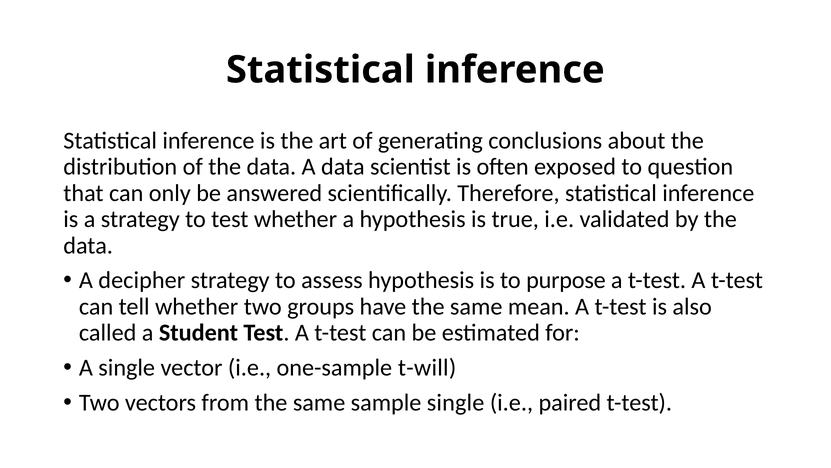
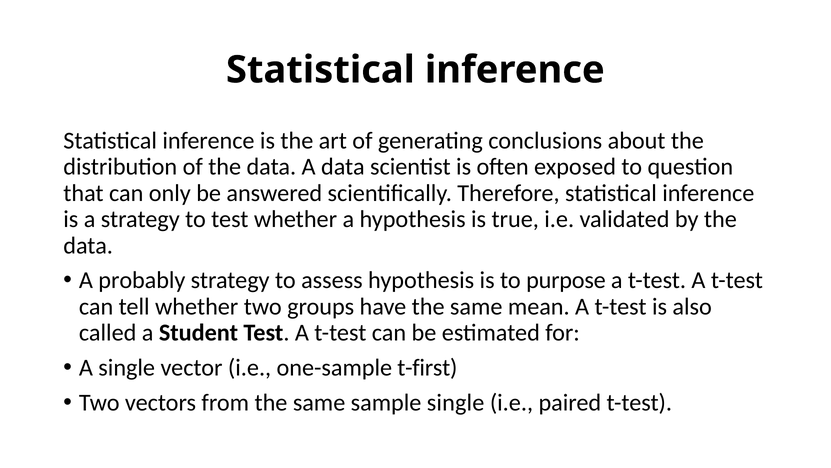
decipher: decipher -> probably (142, 280)
t-will: t-will -> t-first (427, 367)
